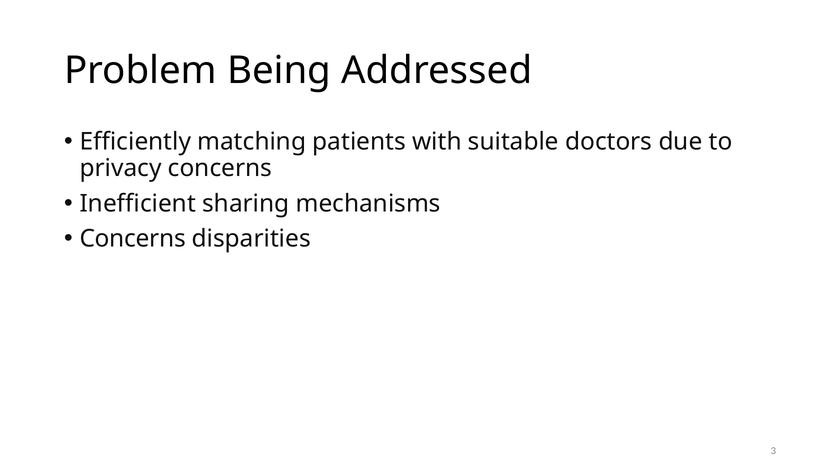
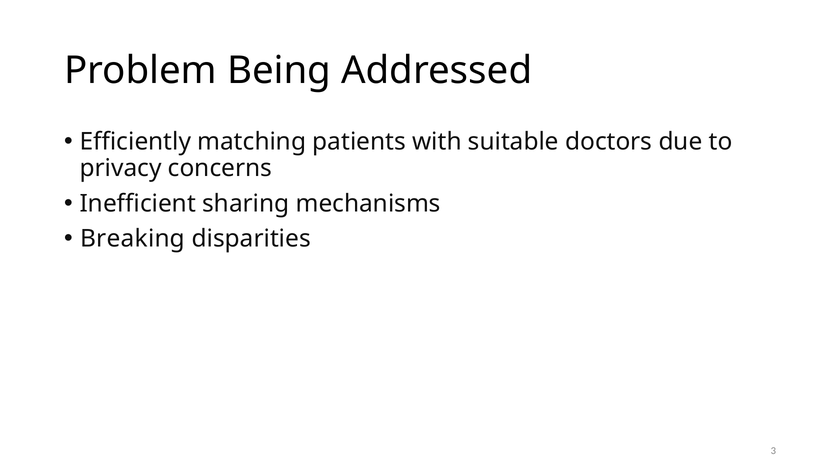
Concerns: Concerns -> Breaking (133, 239)
